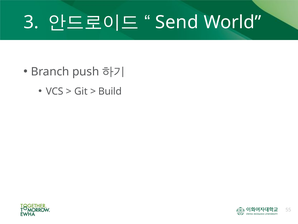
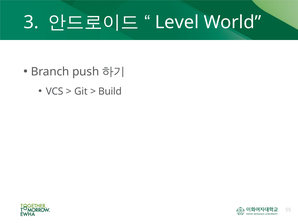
Send: Send -> Level (177, 22)
